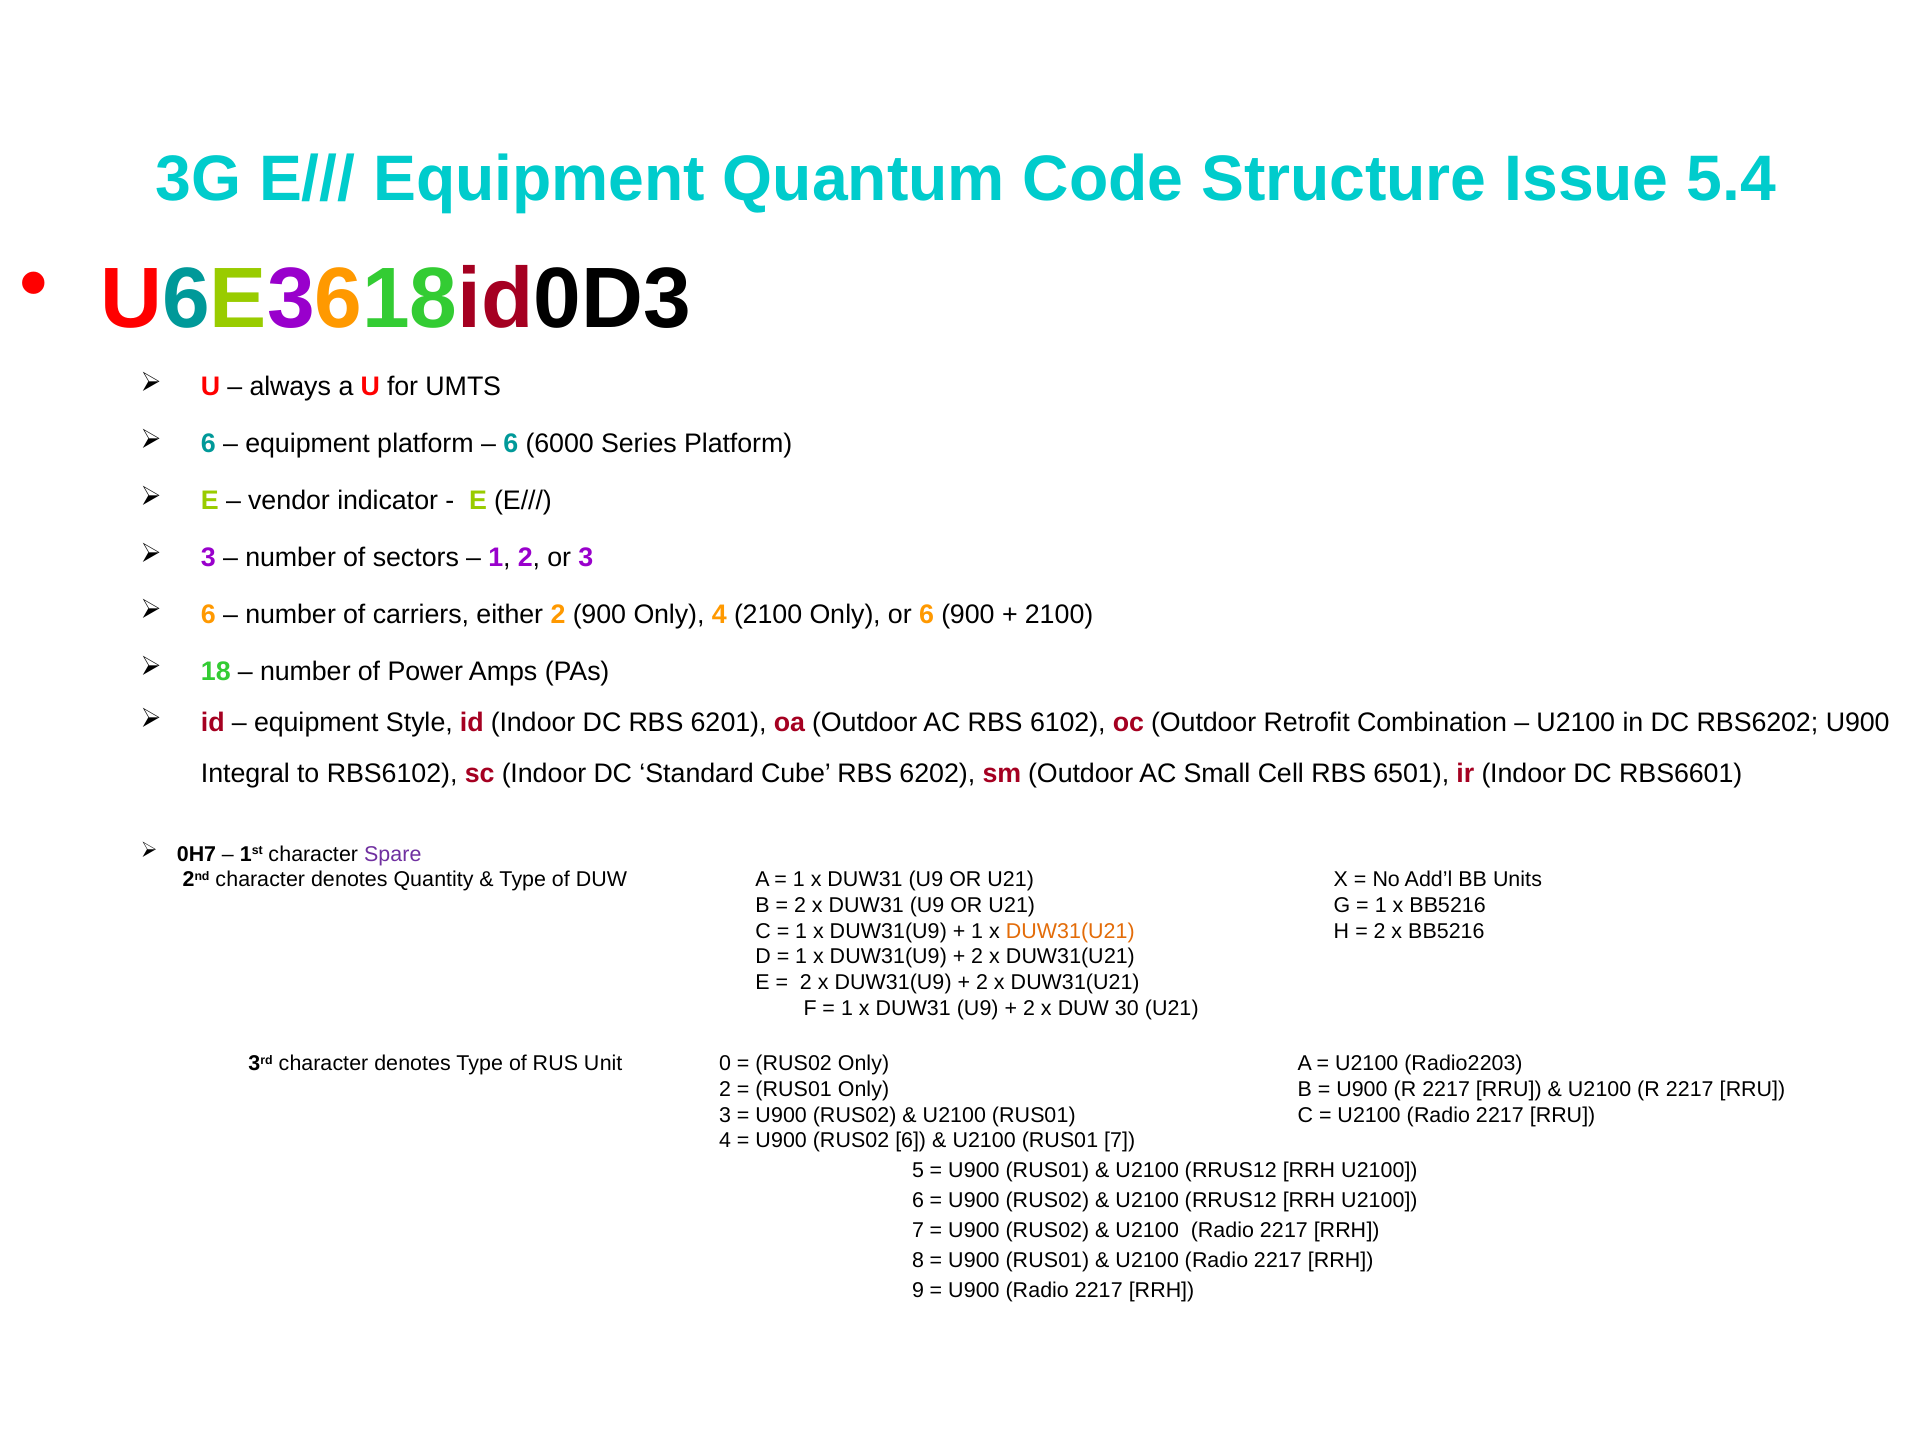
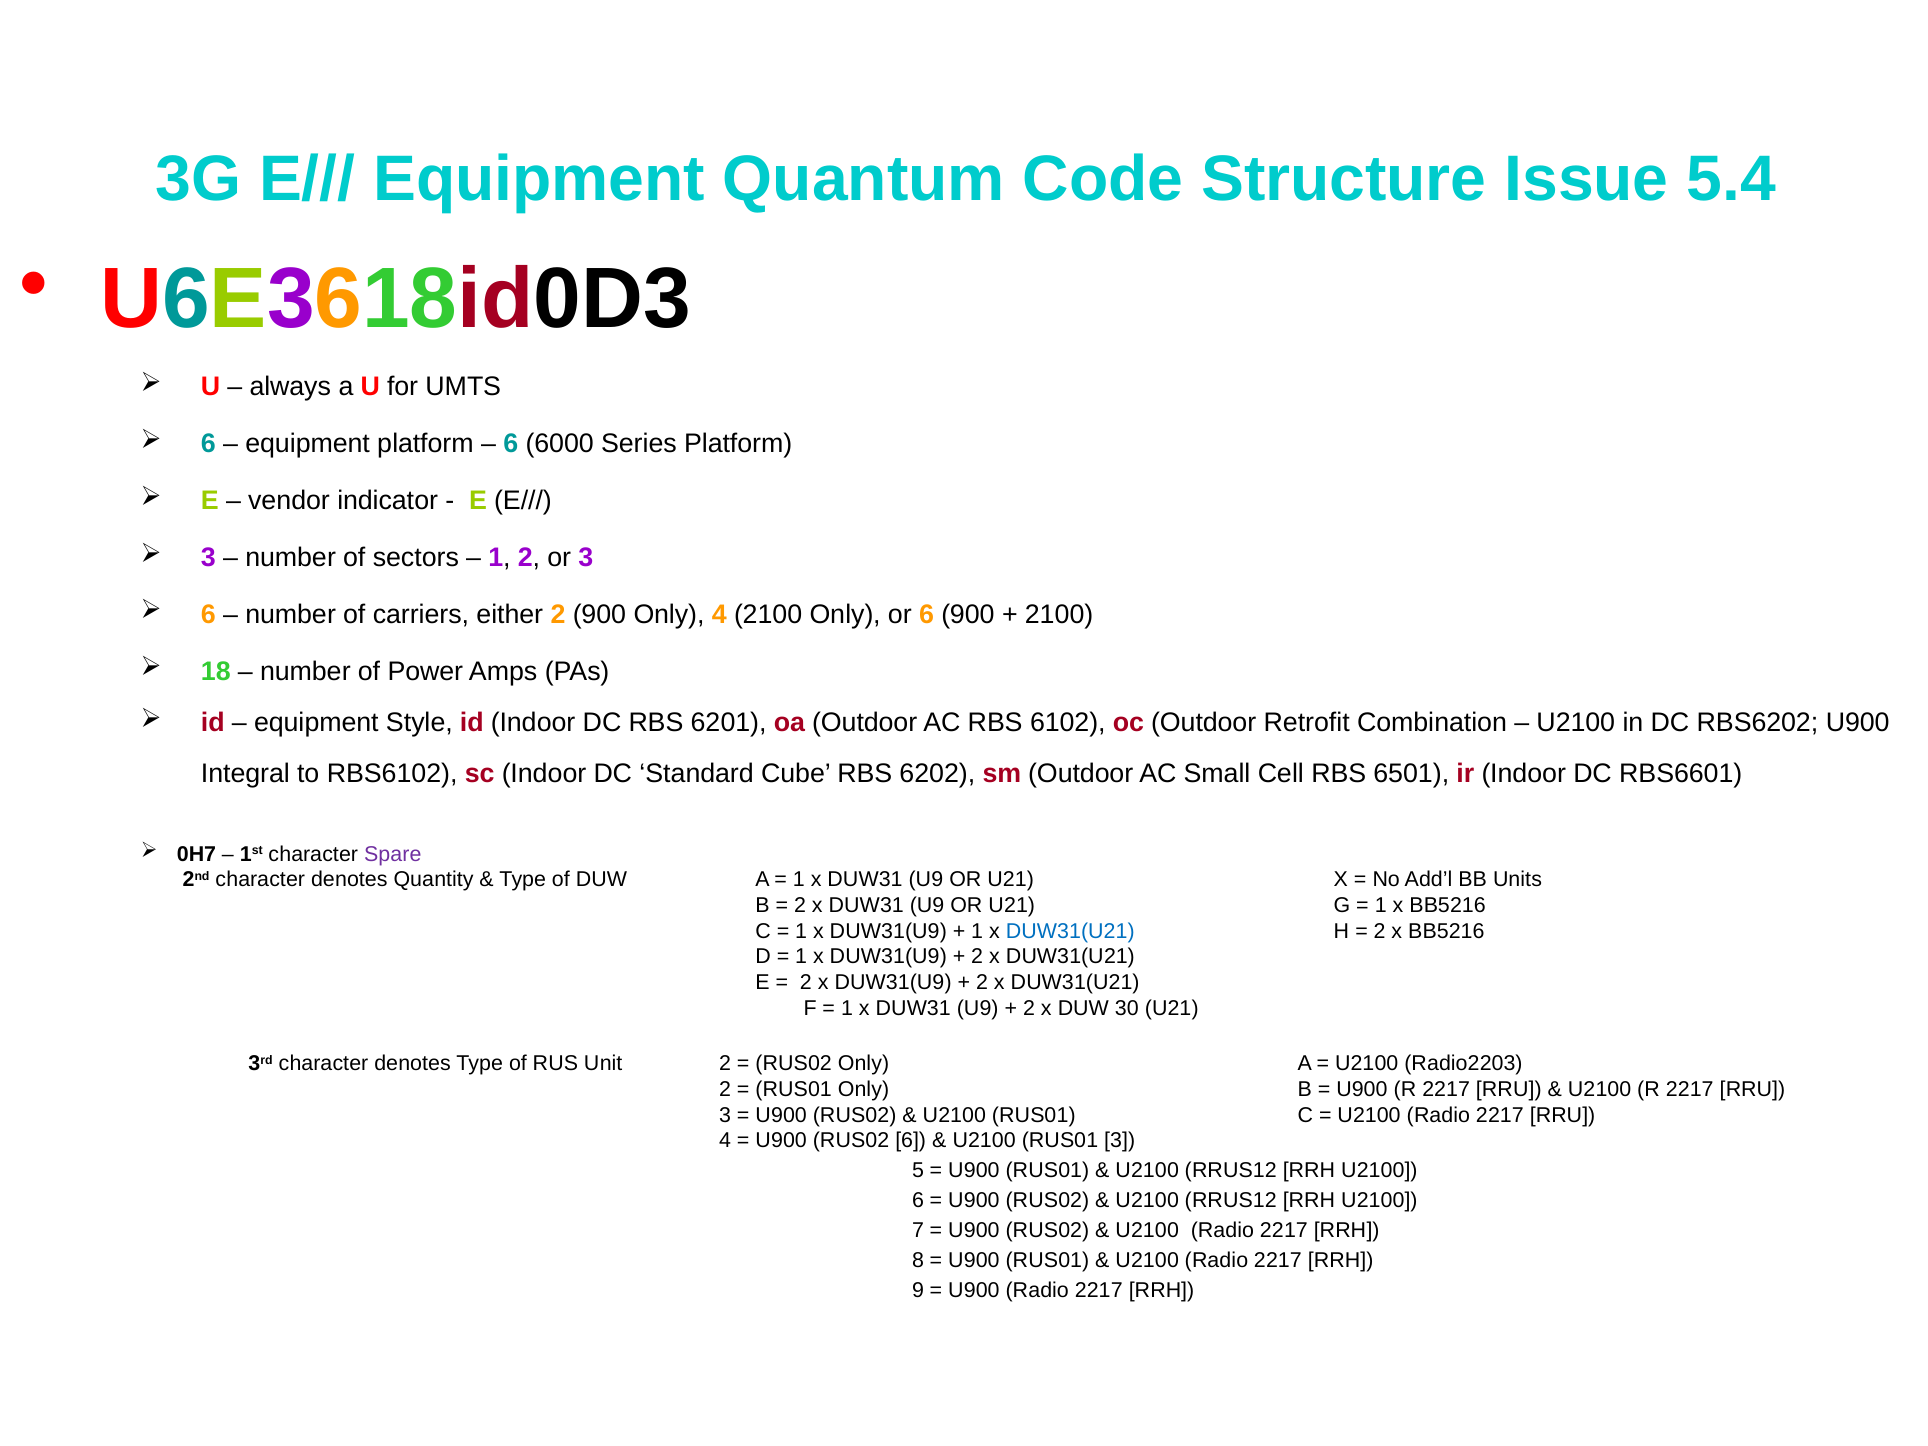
DUW31(U21 colour: orange -> blue (1070, 931)
Unit 0: 0 -> 2 (725, 1064)
RUS01 7: 7 -> 3 (1120, 1141)
